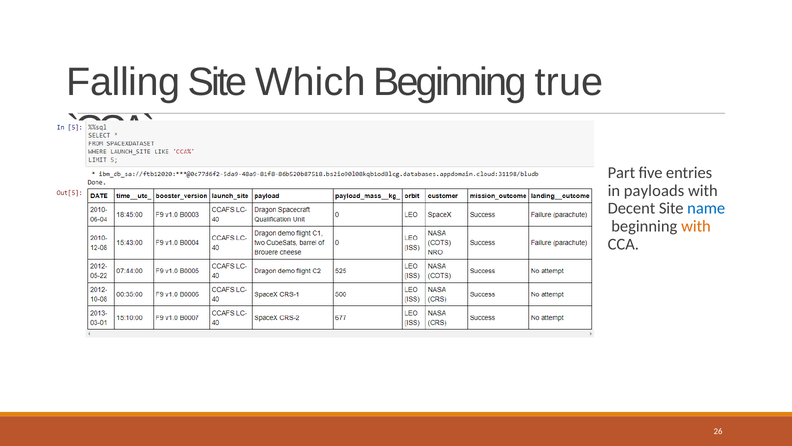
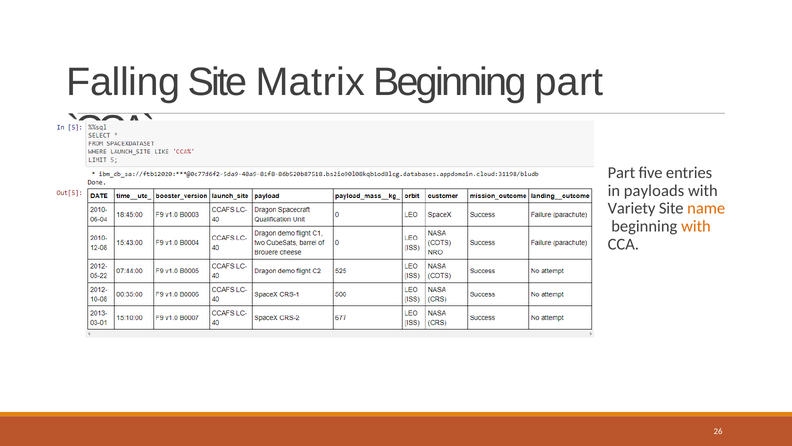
Which: Which -> Matrix (310, 82)
Beginning true: true -> part (569, 82)
Decent: Decent -> Variety (631, 208)
name colour: blue -> orange (706, 208)
